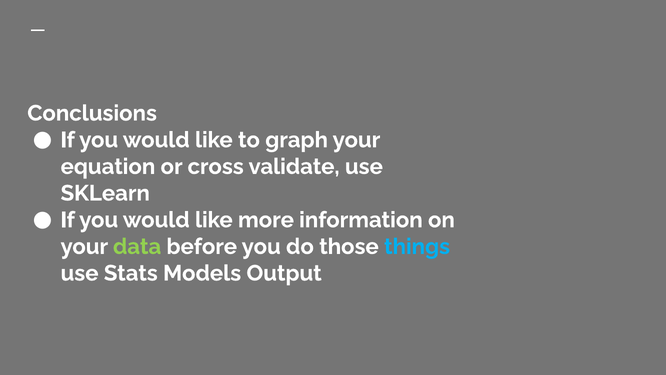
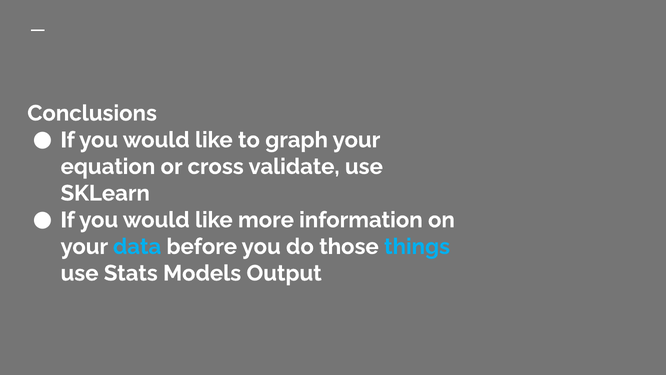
data colour: light green -> light blue (137, 246)
